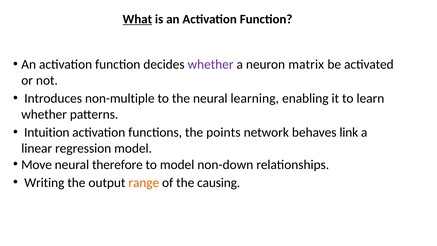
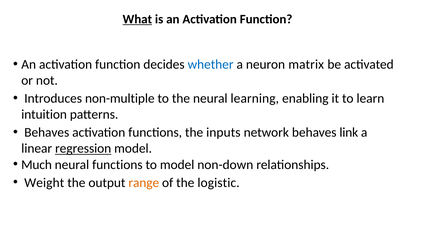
whether colour: purple -> blue (211, 64)
whether: whether -> intuition (44, 114)
Intuition: Intuition -> Behaves (47, 132)
points: points -> inputs (223, 132)
regression underline: none -> present (83, 148)
Move: Move -> Much (37, 164)
neural therefore: therefore -> functions (117, 164)
Writing: Writing -> Weight (44, 182)
causing: causing -> logistic (219, 182)
